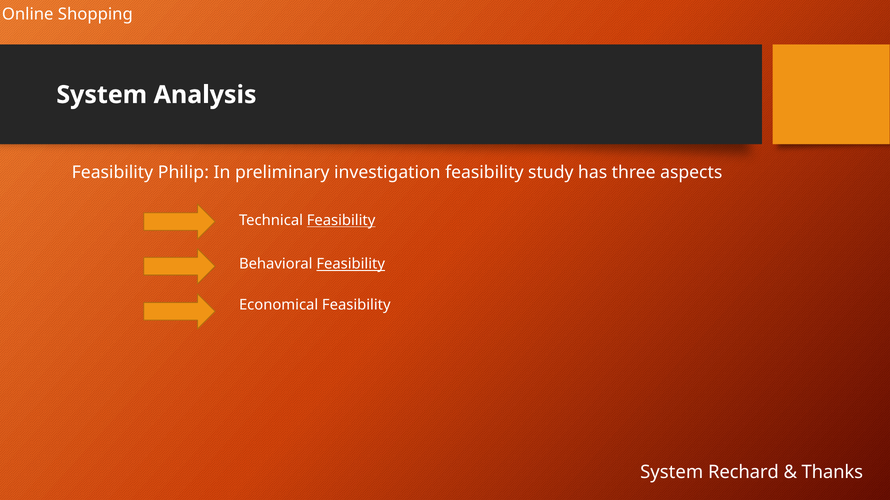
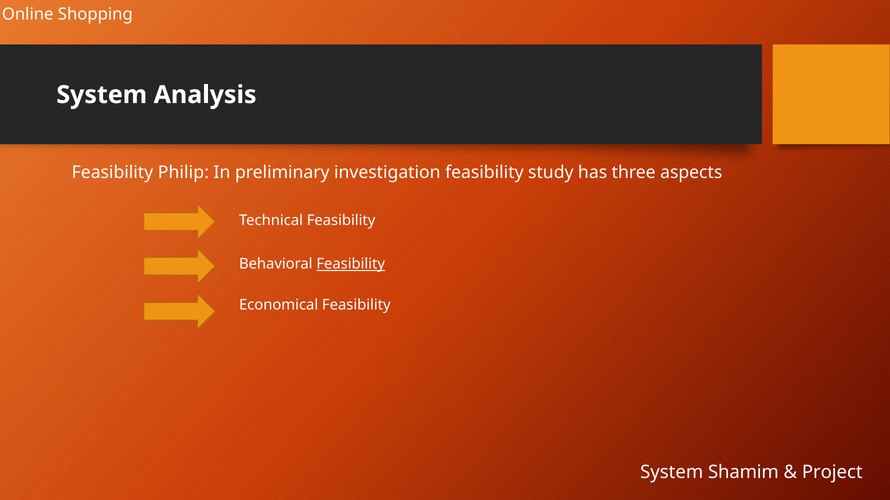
Feasibility underline: present -> none (341, 221)
Rechard: Rechard -> Shamim (743, 473)
Thanks: Thanks -> Project (832, 473)
